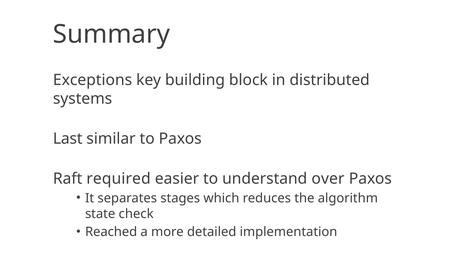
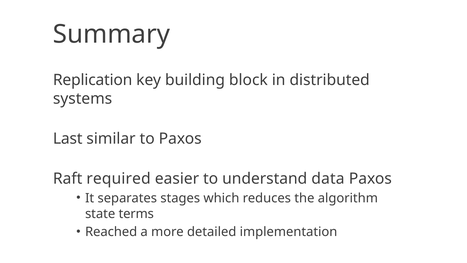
Exceptions: Exceptions -> Replication (93, 80)
over: over -> data (328, 178)
check: check -> terms (136, 214)
